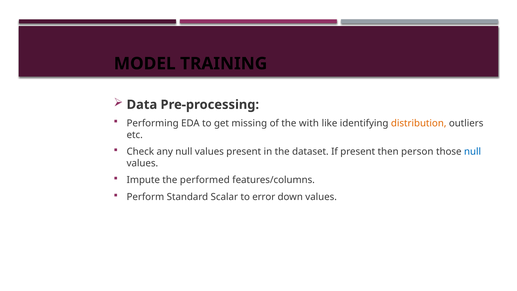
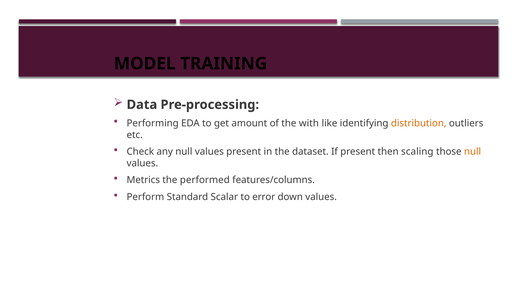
missing: missing -> amount (249, 123)
person: person -> scaling (417, 152)
null colour: blue -> orange (473, 152)
Impute: Impute -> Metrics (143, 180)
